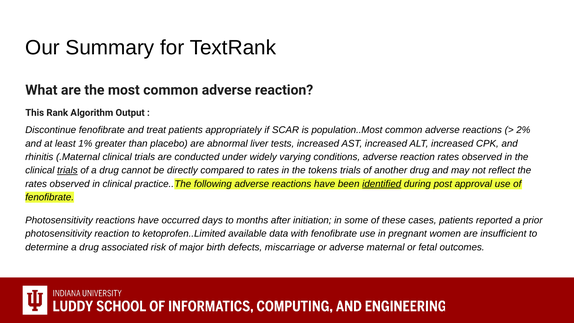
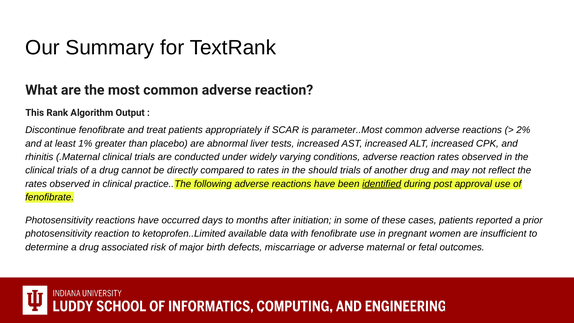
population..Most: population..Most -> parameter..Most (347, 130)
trials underline: present -> none (67, 170)
tokens: tokens -> should (323, 170)
